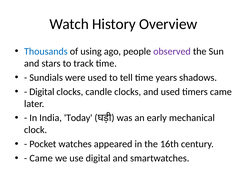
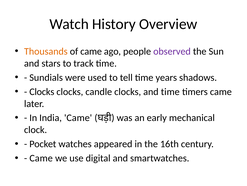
Thousands colour: blue -> orange (46, 51)
of using: using -> came (91, 51)
Digital: Digital -> Clocks (42, 91)
and used: used -> time (170, 91)
India Today: Today -> Came (78, 117)
